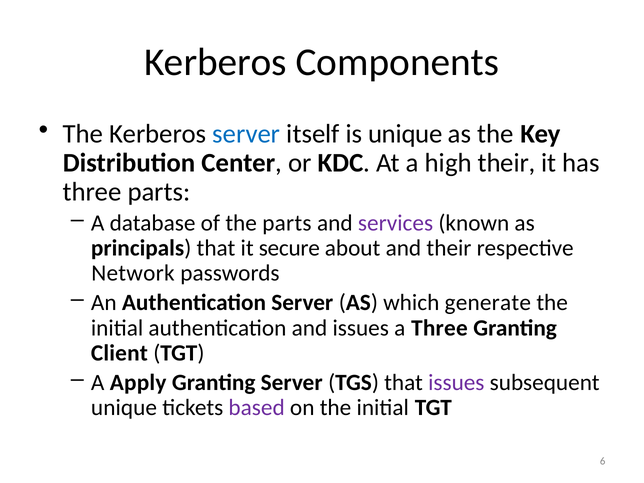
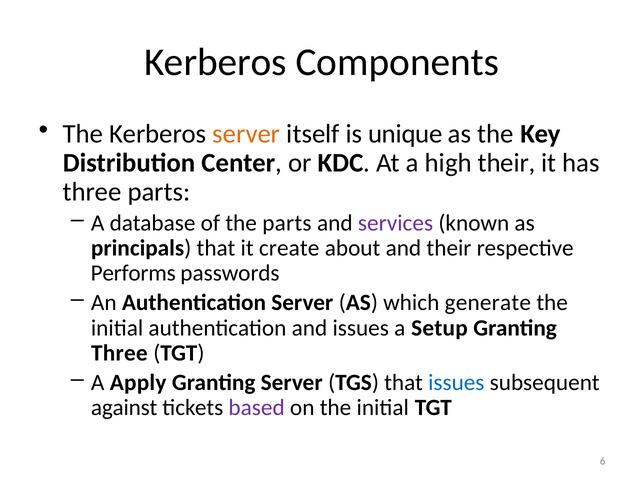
server colour: blue -> orange (246, 134)
secure: secure -> create (289, 248)
Network: Network -> Performs (133, 273)
a Three: Three -> Setup (439, 328)
Client: Client -> Three (119, 353)
issues colour: purple -> blue (456, 383)
unique: unique -> against (124, 408)
